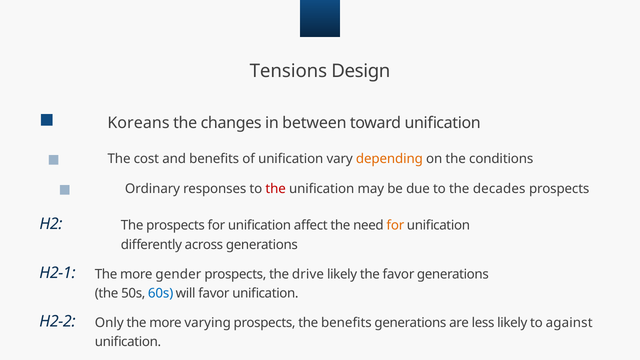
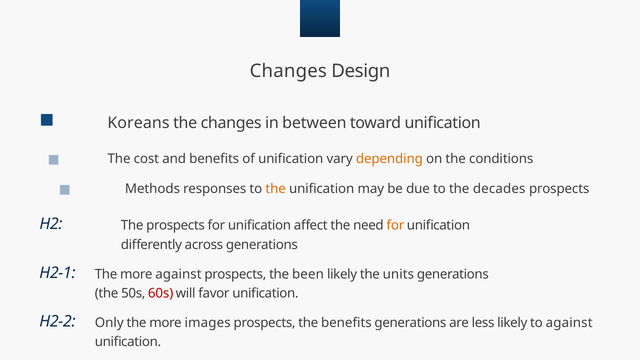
Tensions: Tensions -> Changes (288, 71)
Ordinary: Ordinary -> Methods (152, 189)
the colour: red -> orange (276, 189)
more gender: gender -> against (178, 274)
drive: drive -> been (308, 274)
the favor: favor -> units (398, 274)
60s colour: blue -> red (161, 293)
varying: varying -> images (208, 323)
